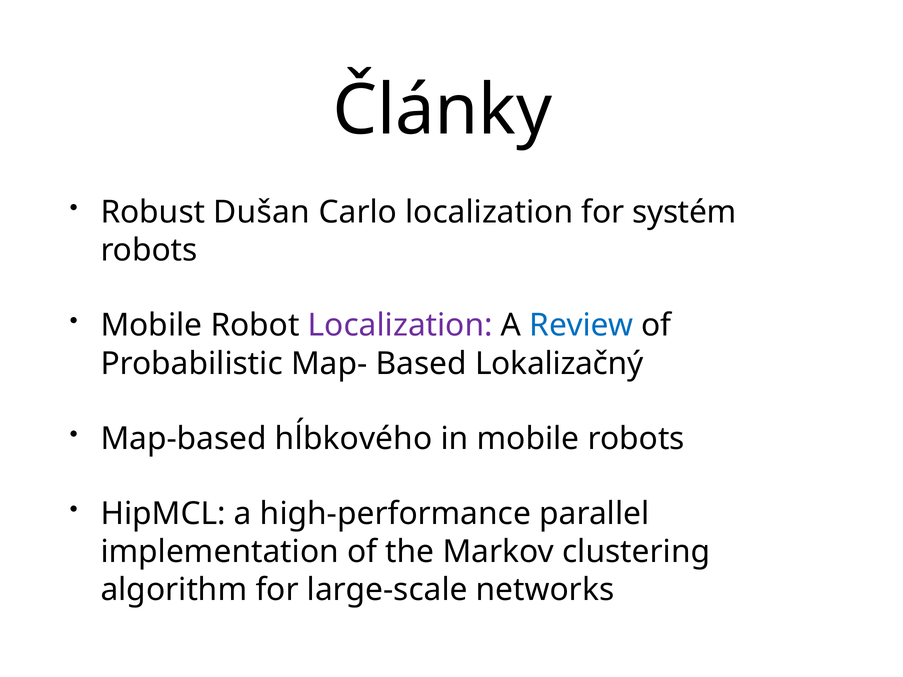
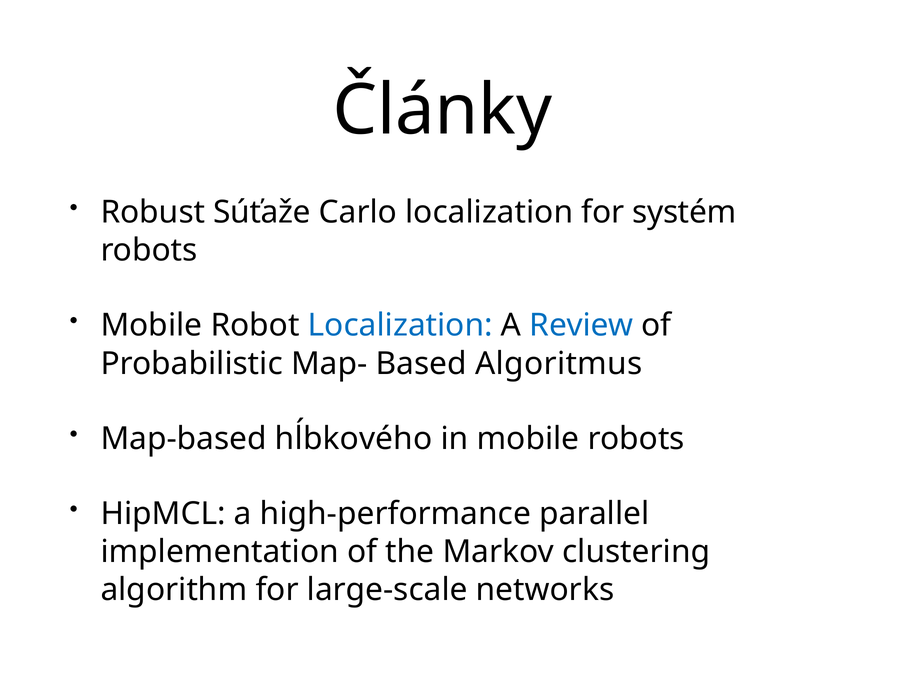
Dušan: Dušan -> Súťaže (262, 212)
Localization colour: purple -> blue (400, 326)
Lokalizačný: Lokalizačný -> Algoritmus (559, 364)
